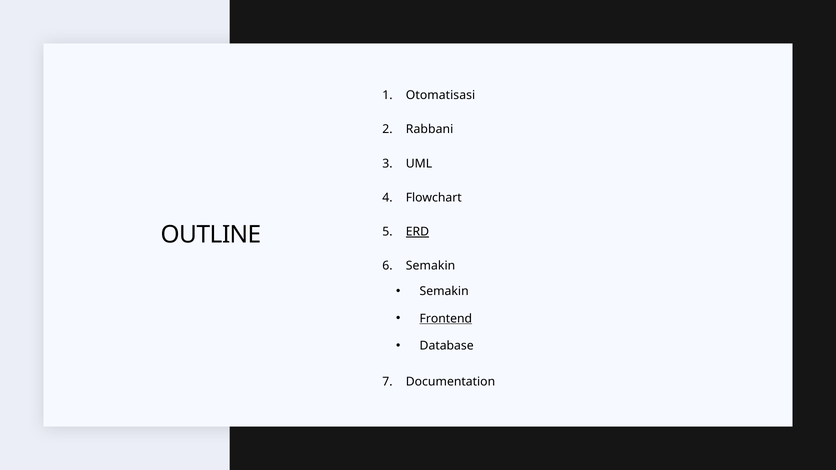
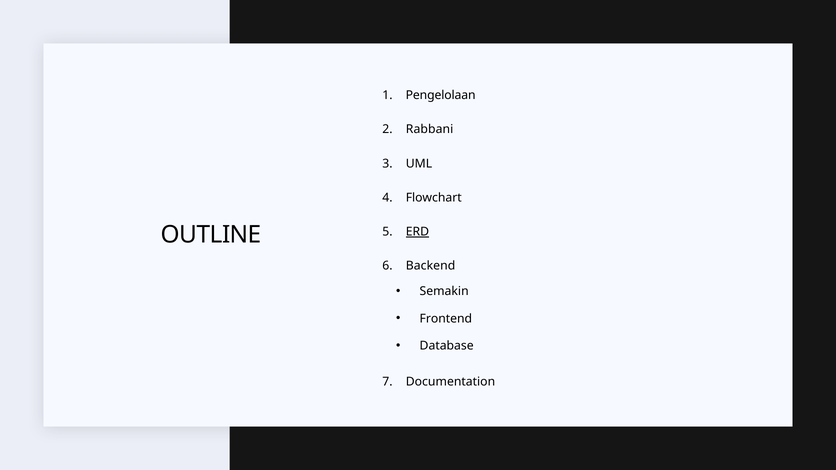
Otomatisasi: Otomatisasi -> Pengelolaan (441, 95)
Semakin: Semakin -> Backend (431, 266)
Frontend underline: present -> none (446, 319)
